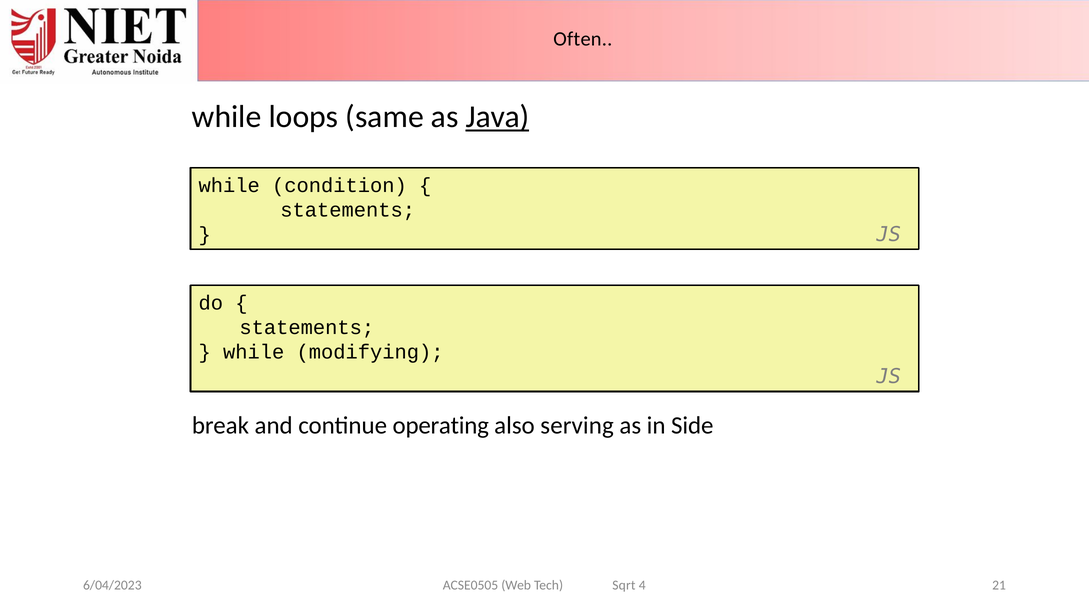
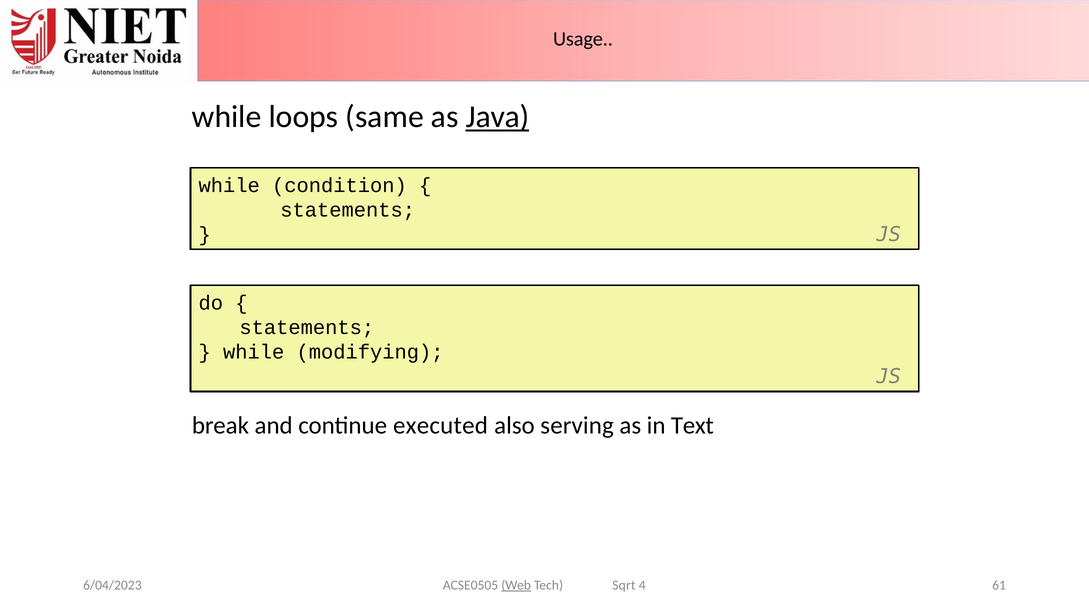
Often: Often -> Usage (583, 39)
operating: operating -> executed (440, 425)
Side: Side -> Text (692, 425)
Web underline: none -> present (516, 585)
21: 21 -> 61 (999, 585)
